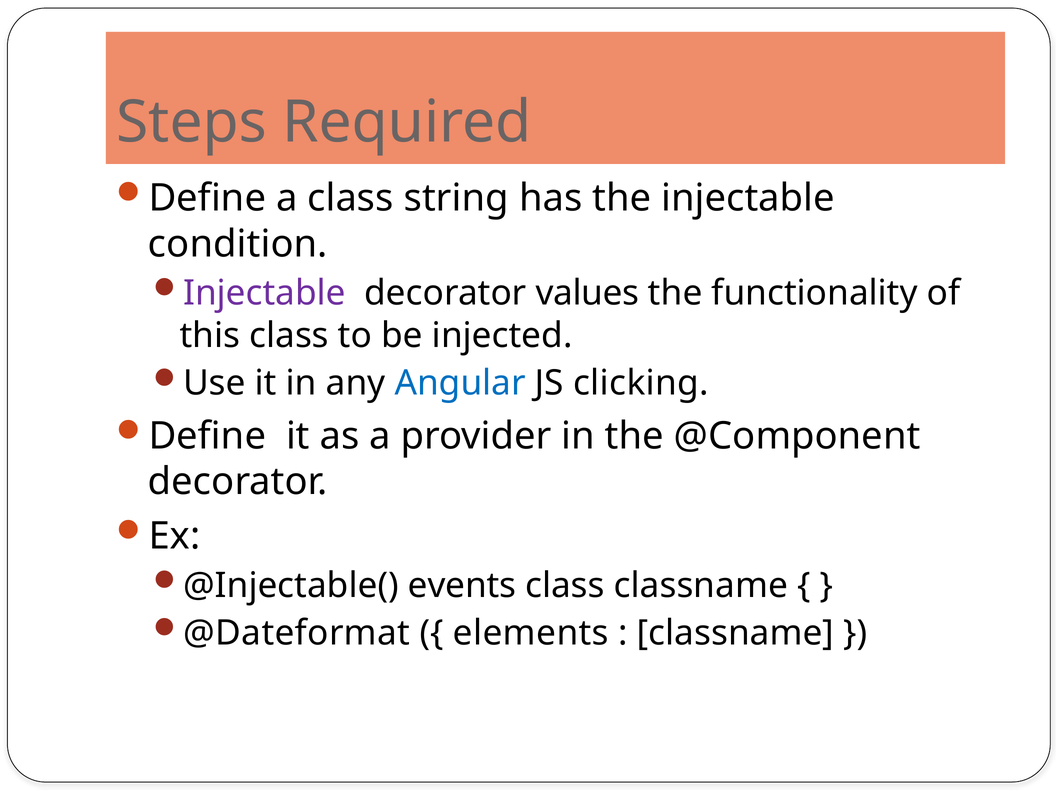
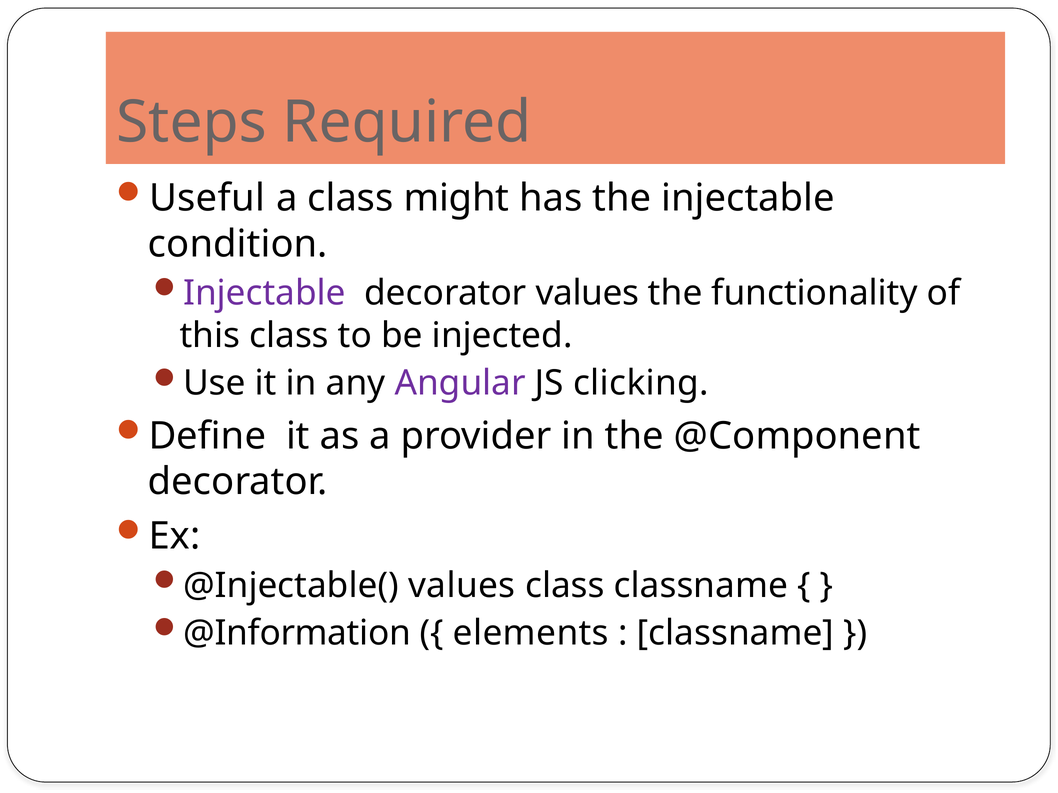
Define: Define -> Useful (207, 198)
string: string -> might (456, 198)
Angular colour: blue -> purple (460, 384)
@Injectable( events: events -> values (462, 586)
@Dateformat: @Dateformat -> @Information (297, 634)
